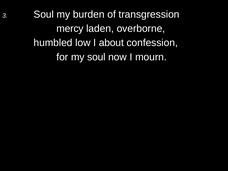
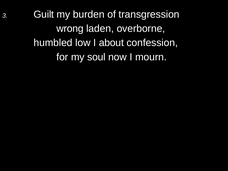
3 Soul: Soul -> Guilt (44, 14)
mercy: mercy -> wrong (70, 29)
